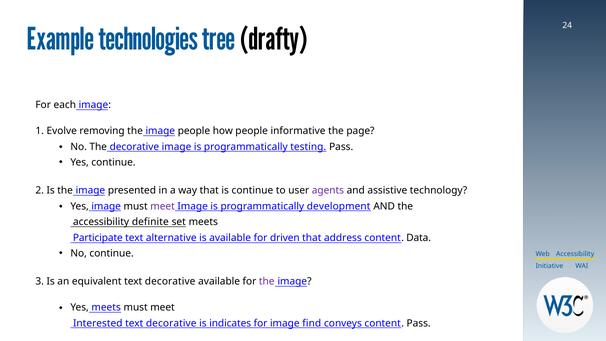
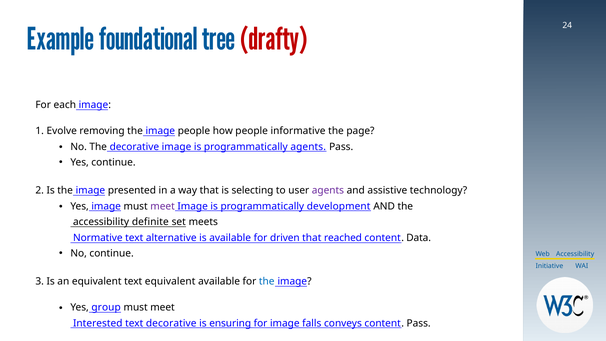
technologies: technologies -> foundational (148, 39)
drafty colour: black -> red (274, 39)
programmatically testing: testing -> agents (308, 147)
is continue: continue -> selecting (252, 190)
Participate: Participate -> Normative (98, 238)
address: address -> reached (343, 238)
equivalent text decorative: decorative -> equivalent (170, 282)
the colour: purple -> blue (267, 282)
Yes meets: meets -> group (106, 307)
indicates: indicates -> ensuring (230, 323)
find: find -> falls (312, 323)
